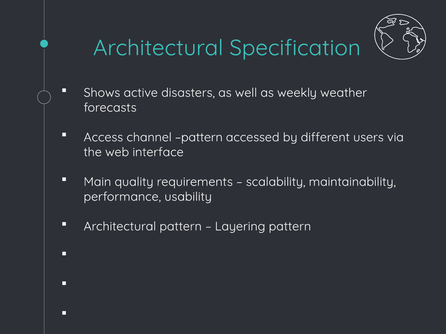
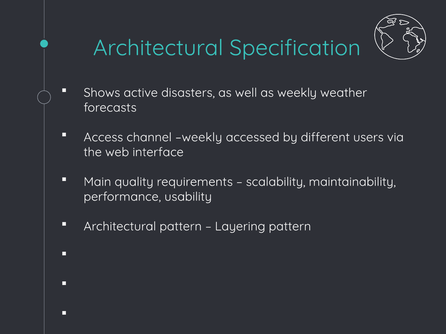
channel pattern: pattern -> weekly (199, 137)
